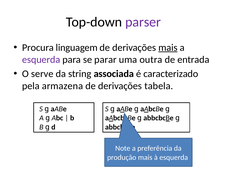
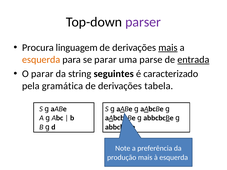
esquerda colour: purple -> orange (41, 60)
outra: outra -> parse (151, 60)
entrada underline: none -> present (193, 60)
O serve: serve -> parar (42, 74)
associada: associada -> seguintes (114, 74)
armazena: armazena -> gramática (62, 86)
